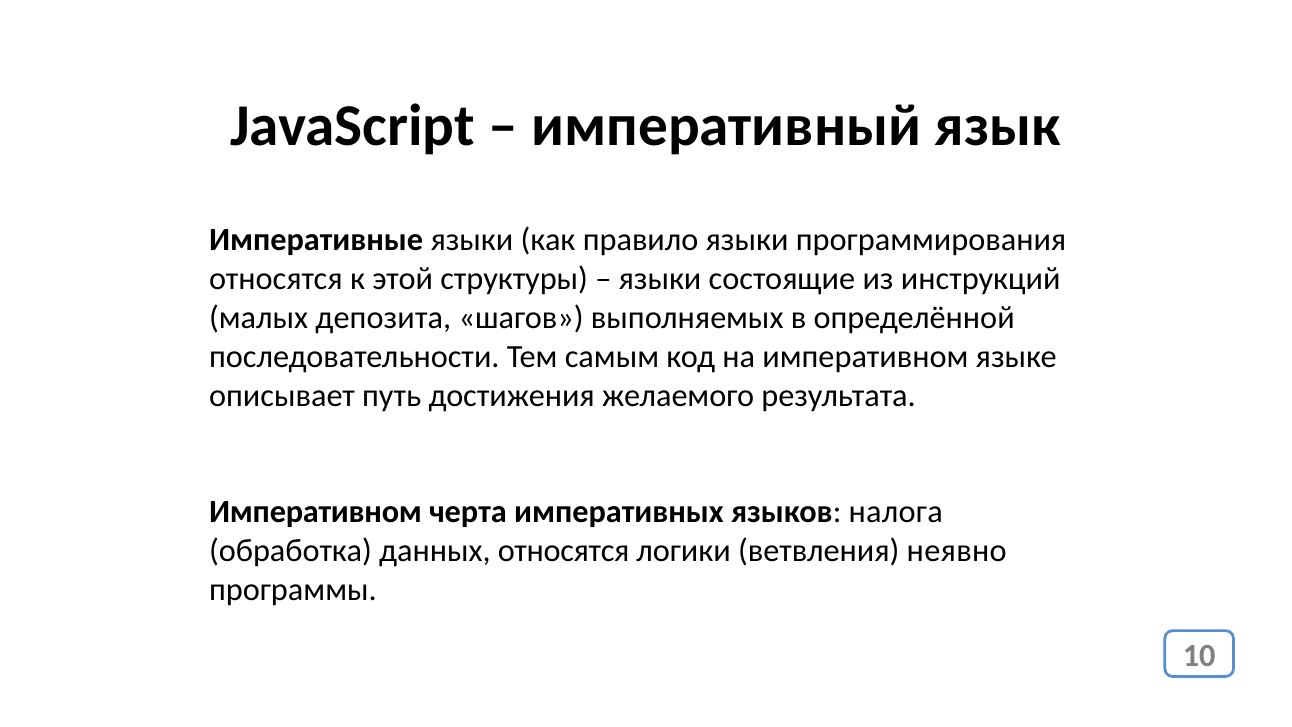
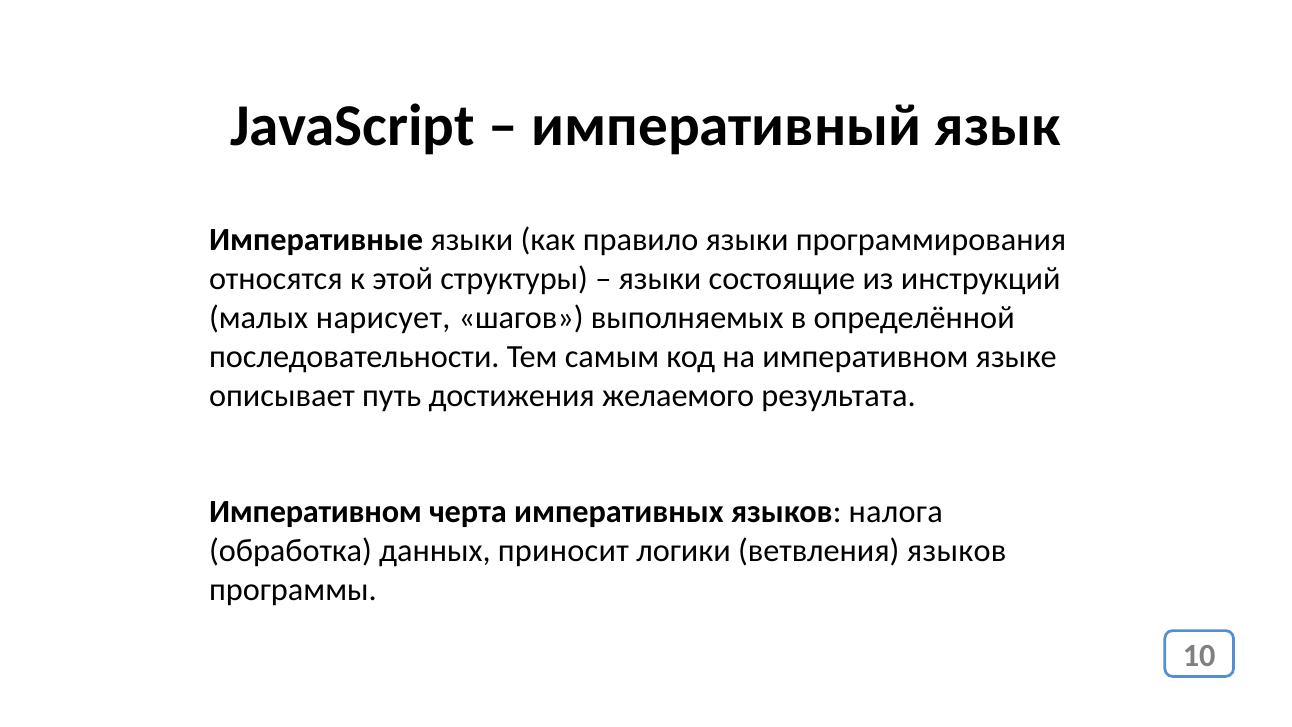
депозита: депозита -> нарисует (383, 318)
данных относятся: относятся -> приносит (563, 551)
ветвления неявно: неявно -> языков (957, 551)
